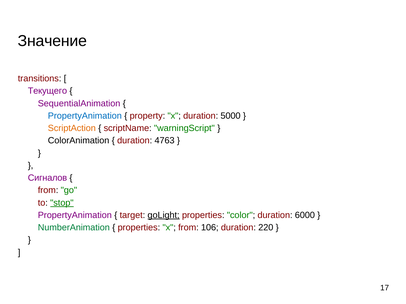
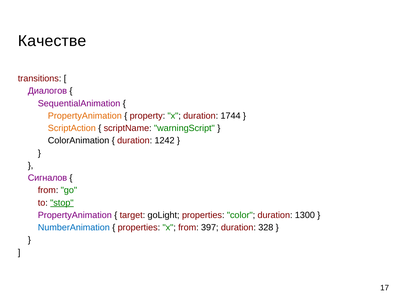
Значение: Значение -> Качестве (52, 41)
Текущего: Текущего -> Диалогов (47, 91)
PropertyAnimation colour: blue -> orange (85, 116)
5000: 5000 -> 1744 (231, 116)
4763: 4763 -> 1242 (165, 141)
goLight underline: present -> none (164, 216)
6000: 6000 -> 1300 (305, 216)
NumberAnimation colour: green -> blue (74, 228)
106: 106 -> 397 (210, 228)
220: 220 -> 328 (266, 228)
